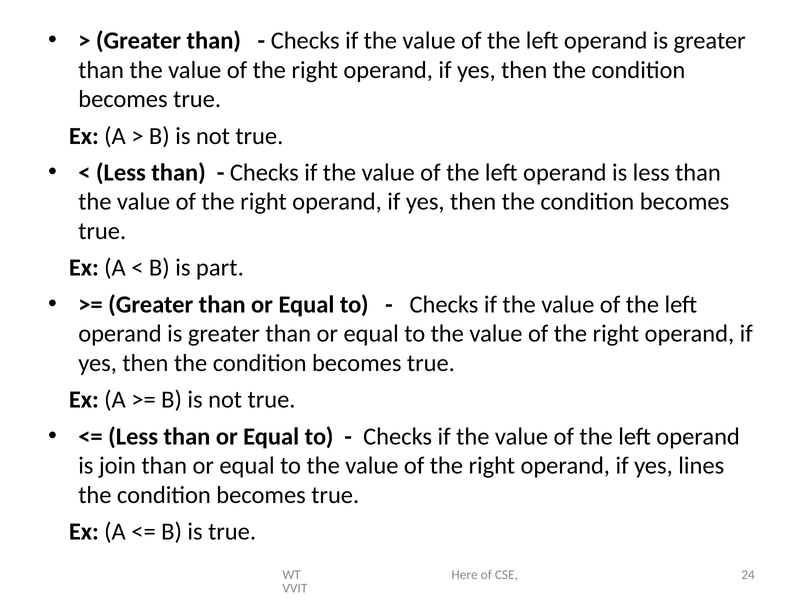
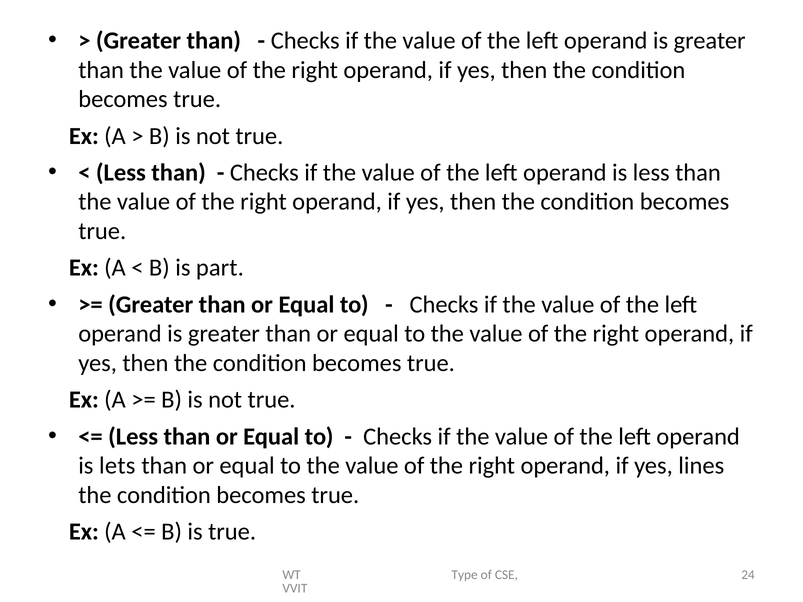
join: join -> lets (117, 466)
Here: Here -> Type (465, 575)
